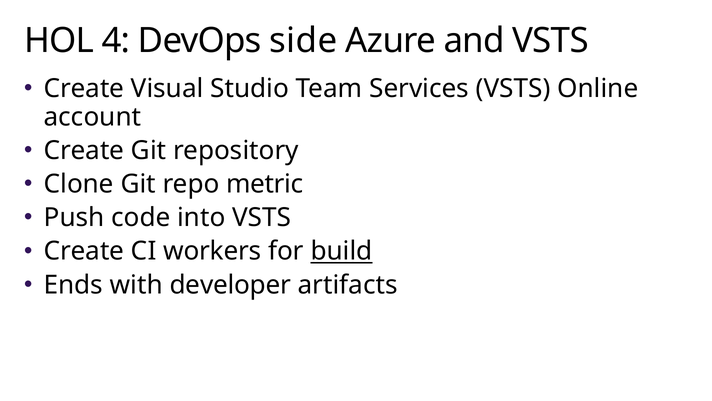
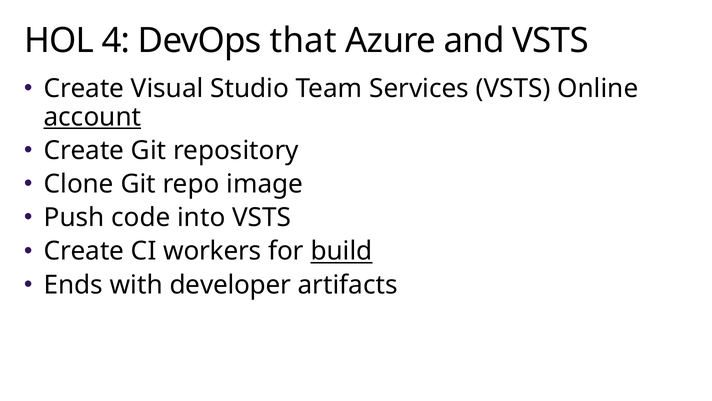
side: side -> that (303, 41)
account underline: none -> present (92, 117)
metric: metric -> image (265, 184)
